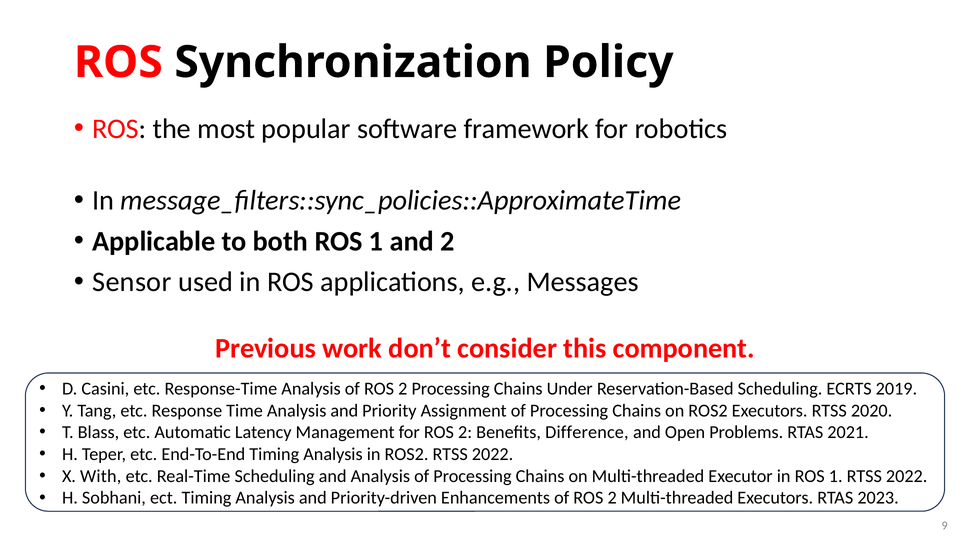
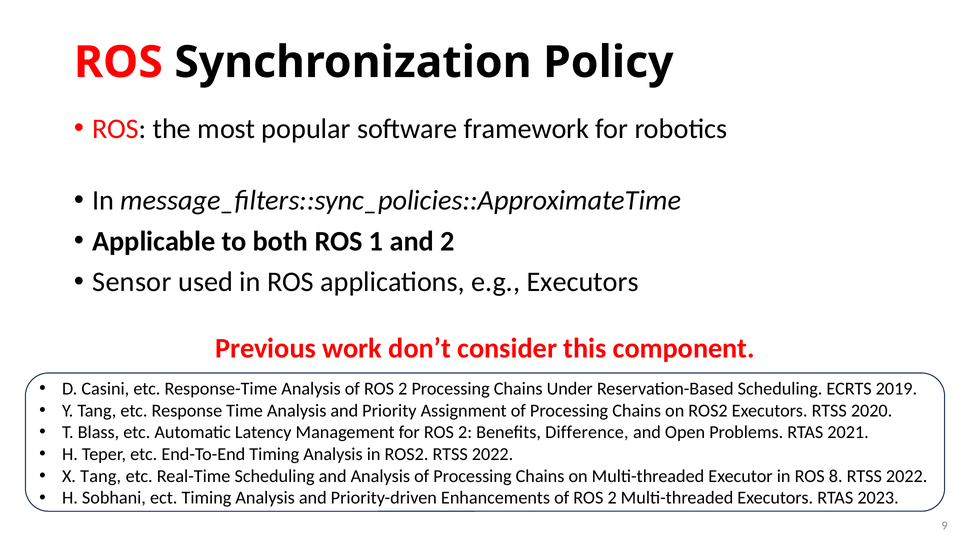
e.g Messages: Messages -> Executors (583, 282)
X With: With -> Tang (101, 476)
in ROS 1: 1 -> 8 (836, 476)
